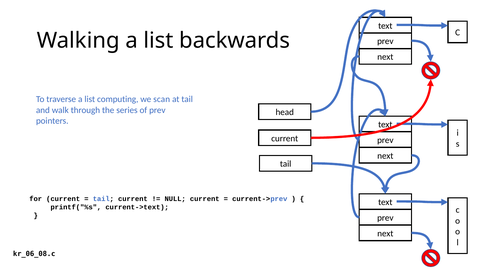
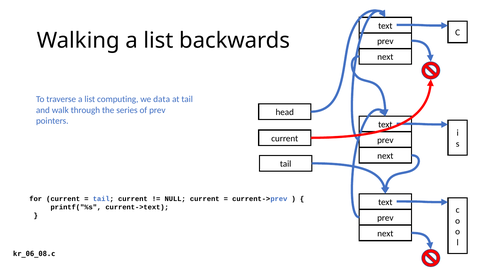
scan: scan -> data (162, 99)
